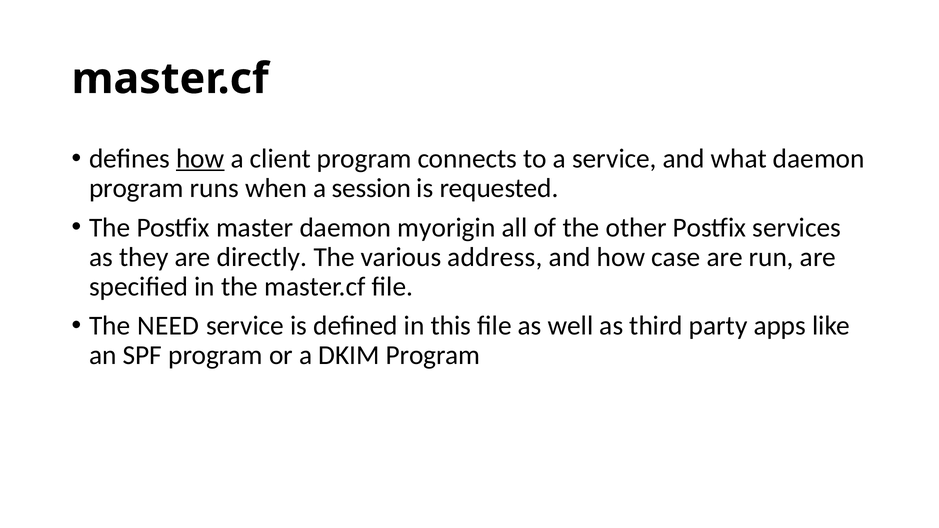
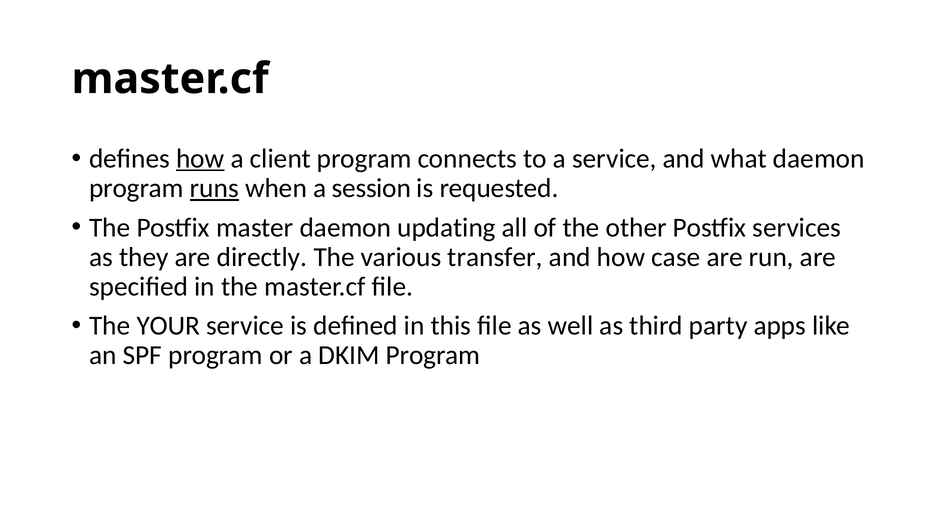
runs underline: none -> present (214, 188)
myorigin: myorigin -> updating (447, 228)
address: address -> transfer (495, 257)
NEED: NEED -> YOUR (168, 326)
